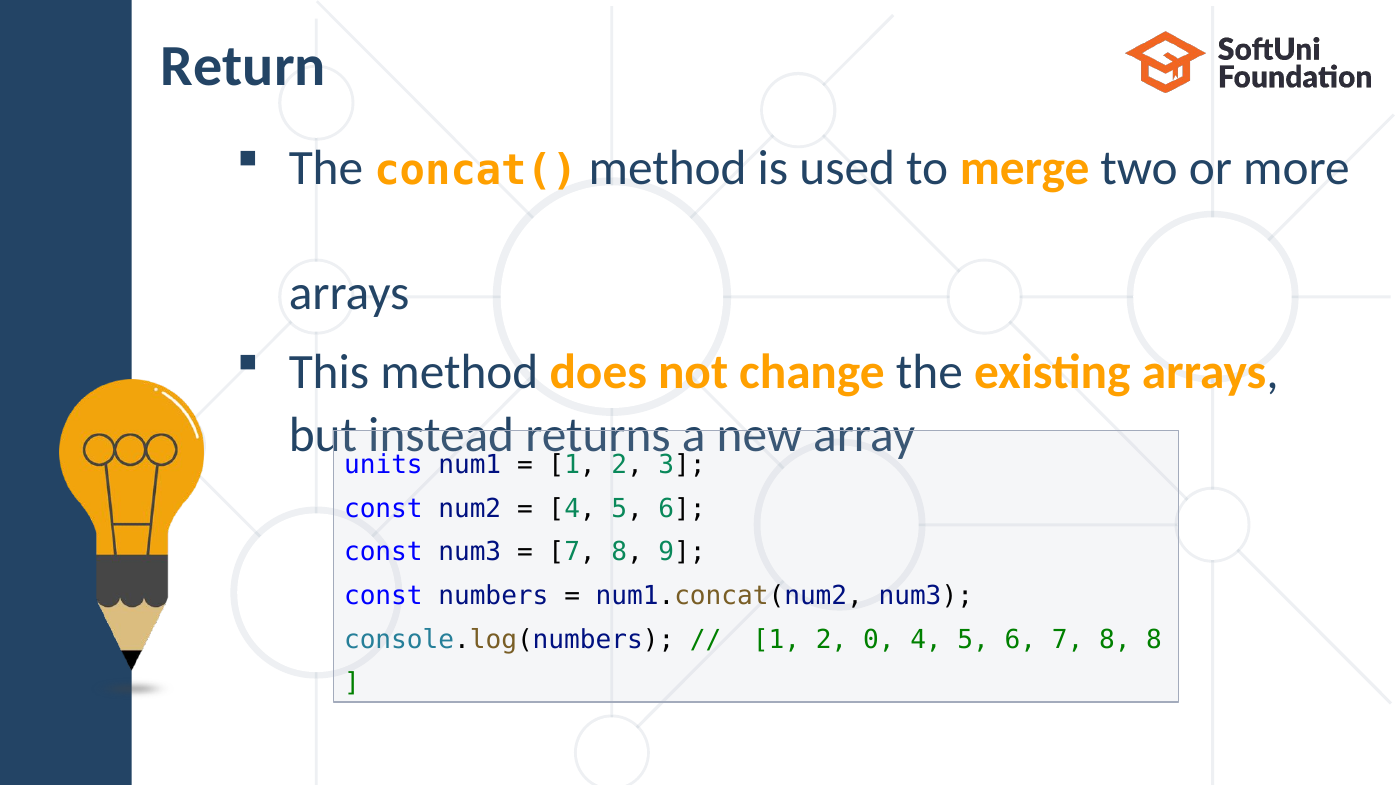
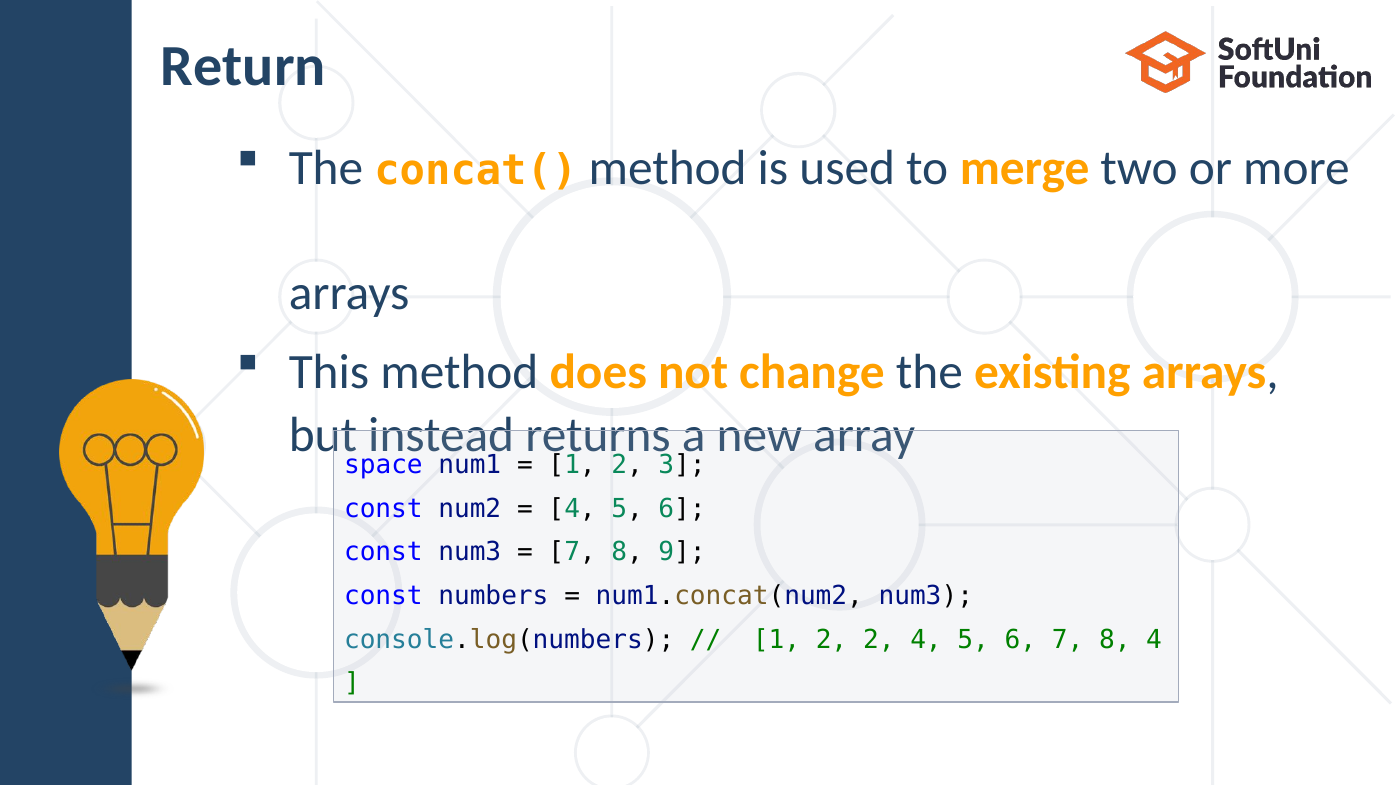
units: units -> space (383, 465)
2 0: 0 -> 2 (879, 639)
8 8: 8 -> 4 (1154, 639)
